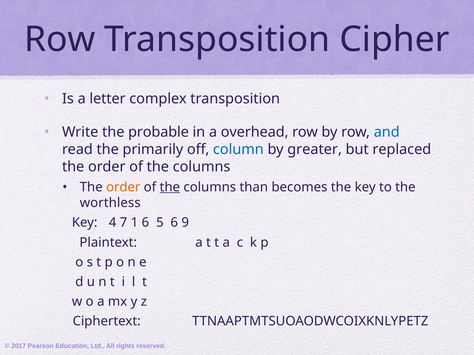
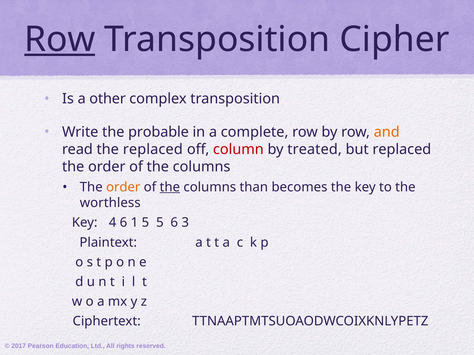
Row underline: none -> present (60, 40)
letter: letter -> other (108, 99)
overhead: overhead -> complete (255, 132)
and colour: blue -> orange (387, 132)
the primarily: primarily -> replaced (153, 150)
column colour: blue -> red (238, 150)
greater: greater -> treated (315, 150)
4 7: 7 -> 6 (123, 223)
1 6: 6 -> 5 (145, 223)
9: 9 -> 3 (185, 223)
